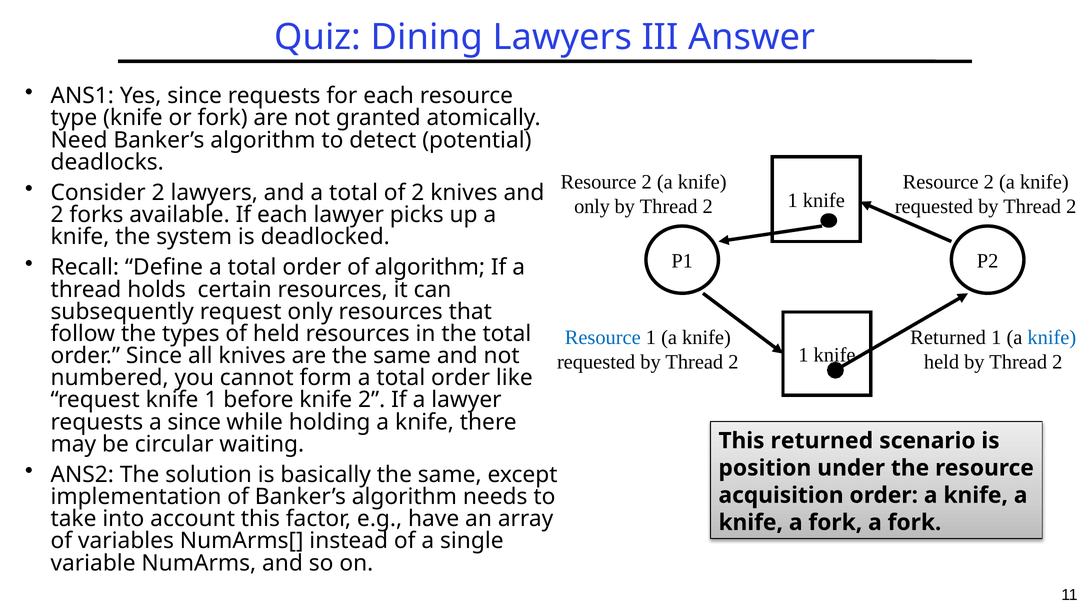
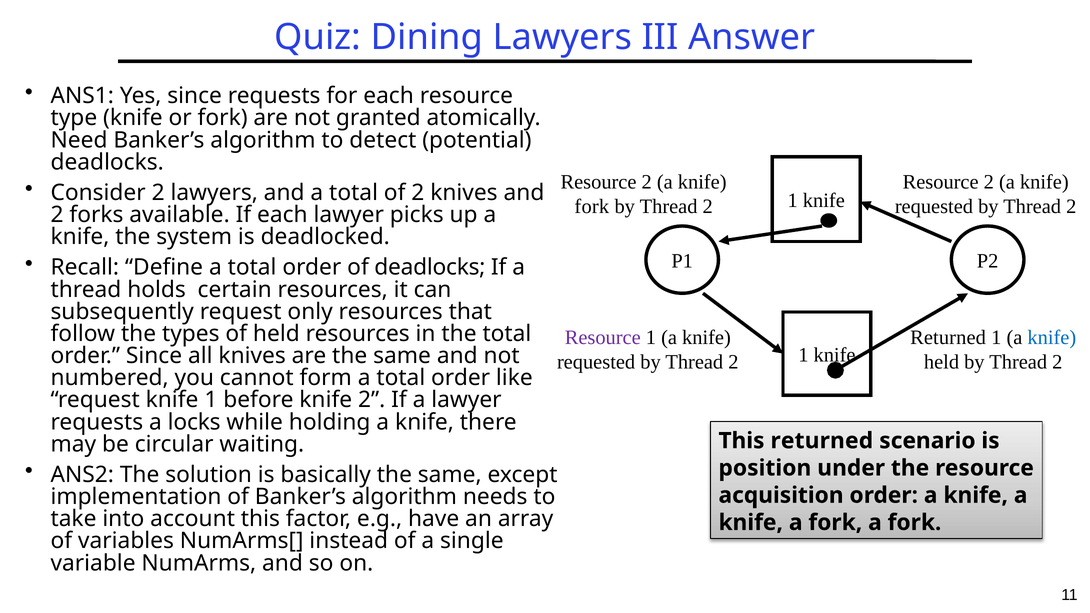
only: only -> fork (592, 207)
of algorithm: algorithm -> deadlocks (430, 268)
Resource colour: blue -> purple (603, 337)
a since: since -> locks (194, 422)
